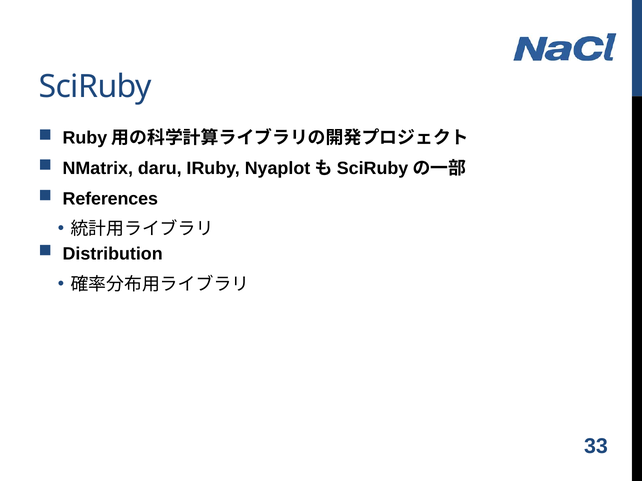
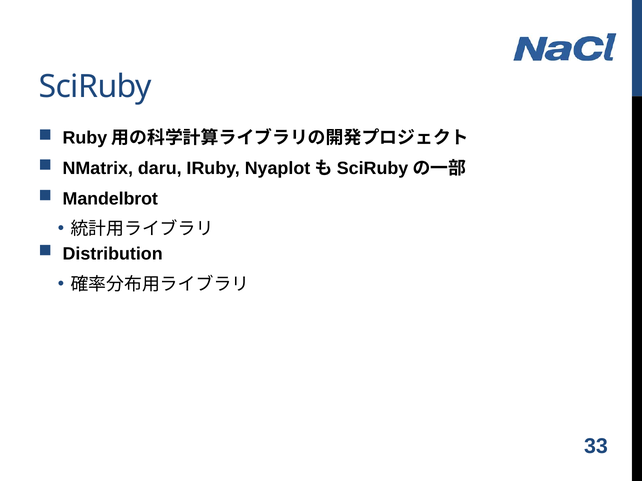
References: References -> Mandelbrot (110, 199)
